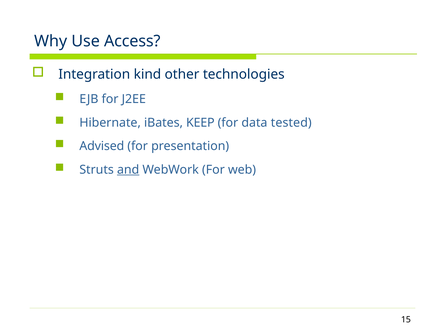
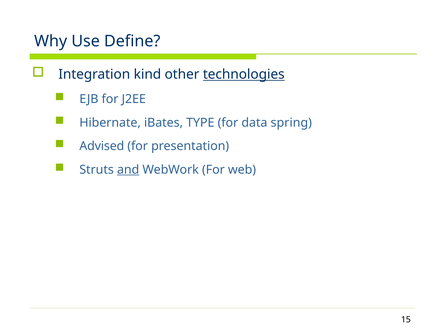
Access: Access -> Define (132, 41)
technologies underline: none -> present (244, 74)
KEEP: KEEP -> TYPE (200, 123)
tested: tested -> spring (291, 123)
